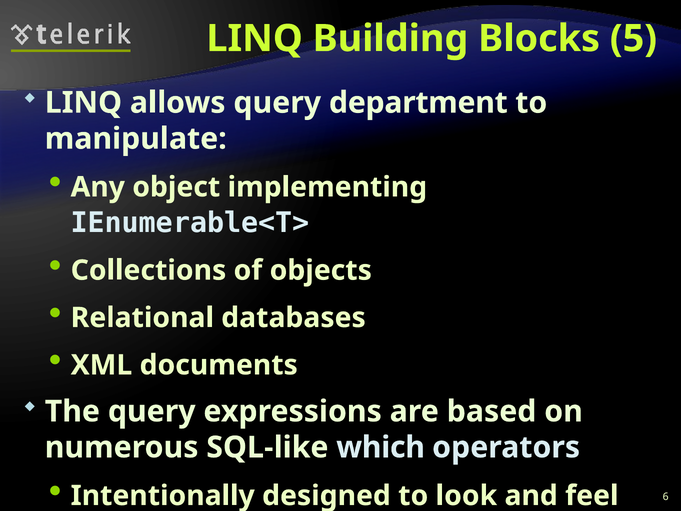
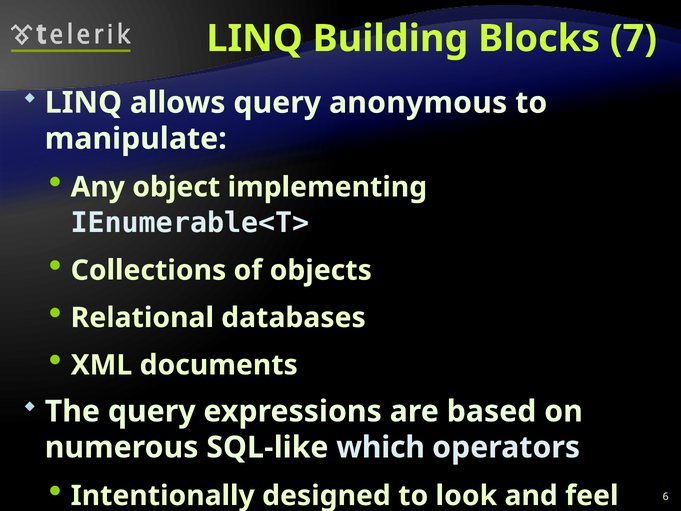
5: 5 -> 7 (633, 39)
department: department -> anonymous (418, 103)
